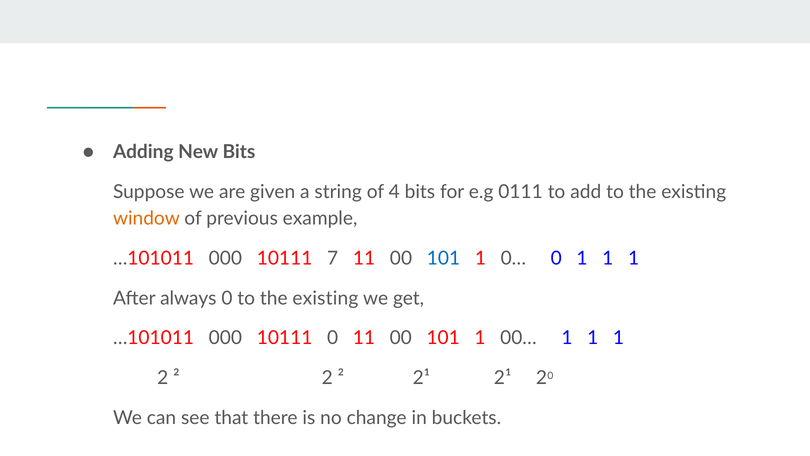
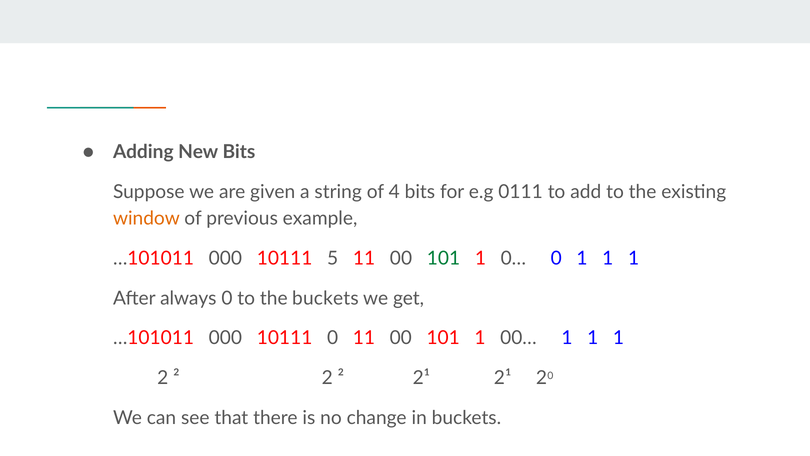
7: 7 -> 5 (333, 258)
101 colour: blue -> green (443, 258)
0 to the existing: existing -> buckets (325, 298)
